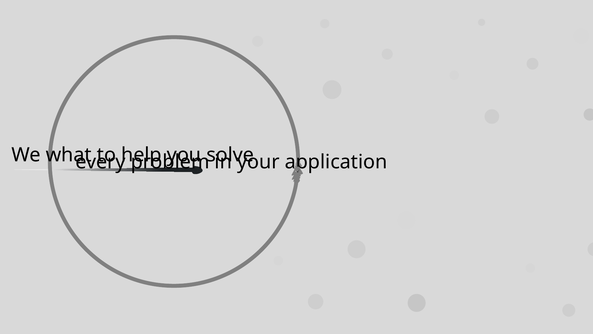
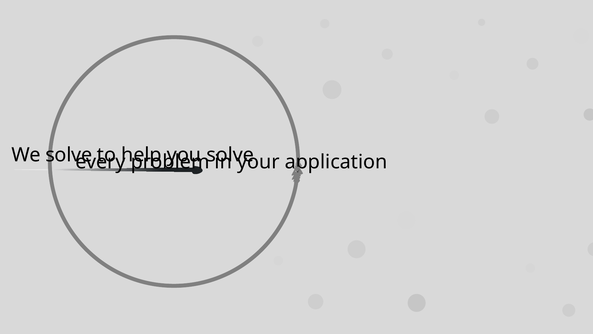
We what: what -> solve (69, 155)
